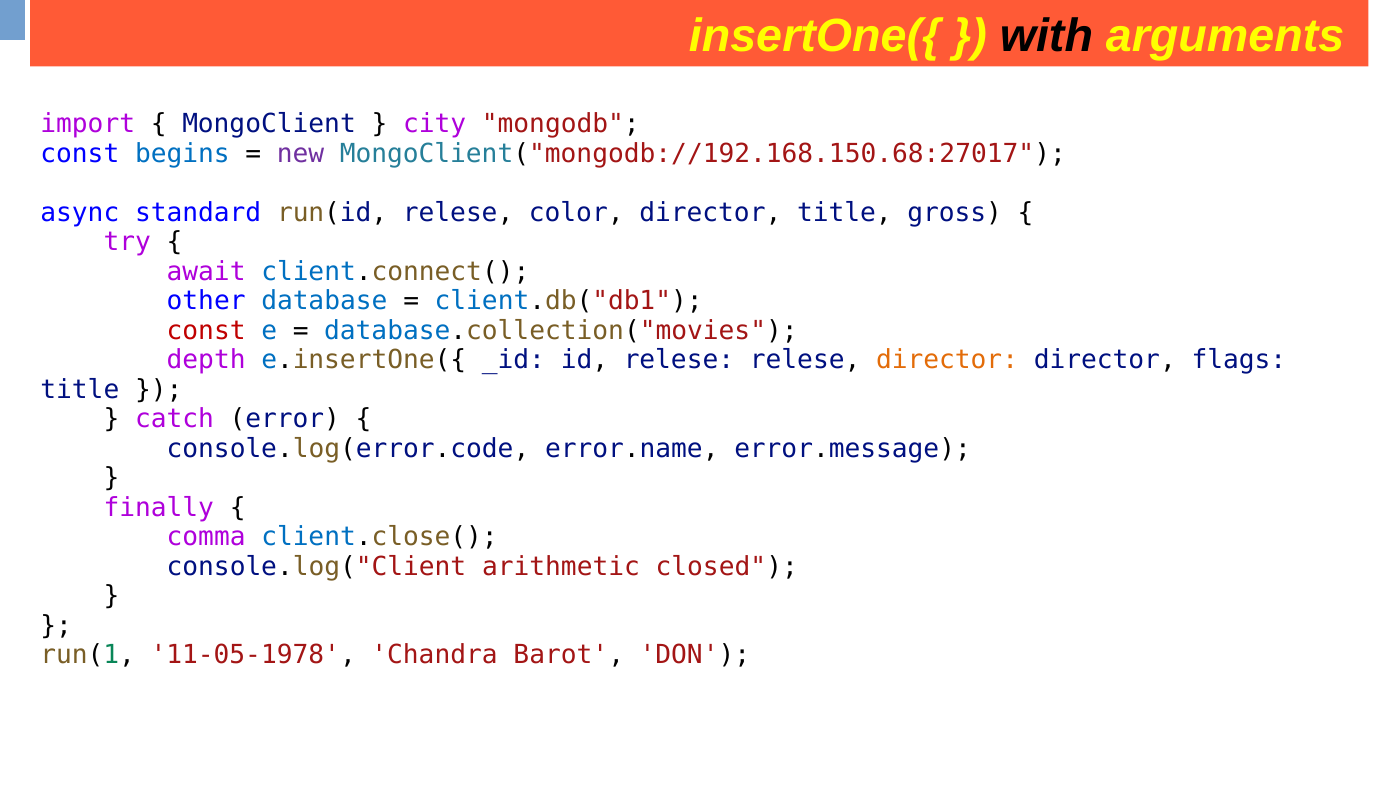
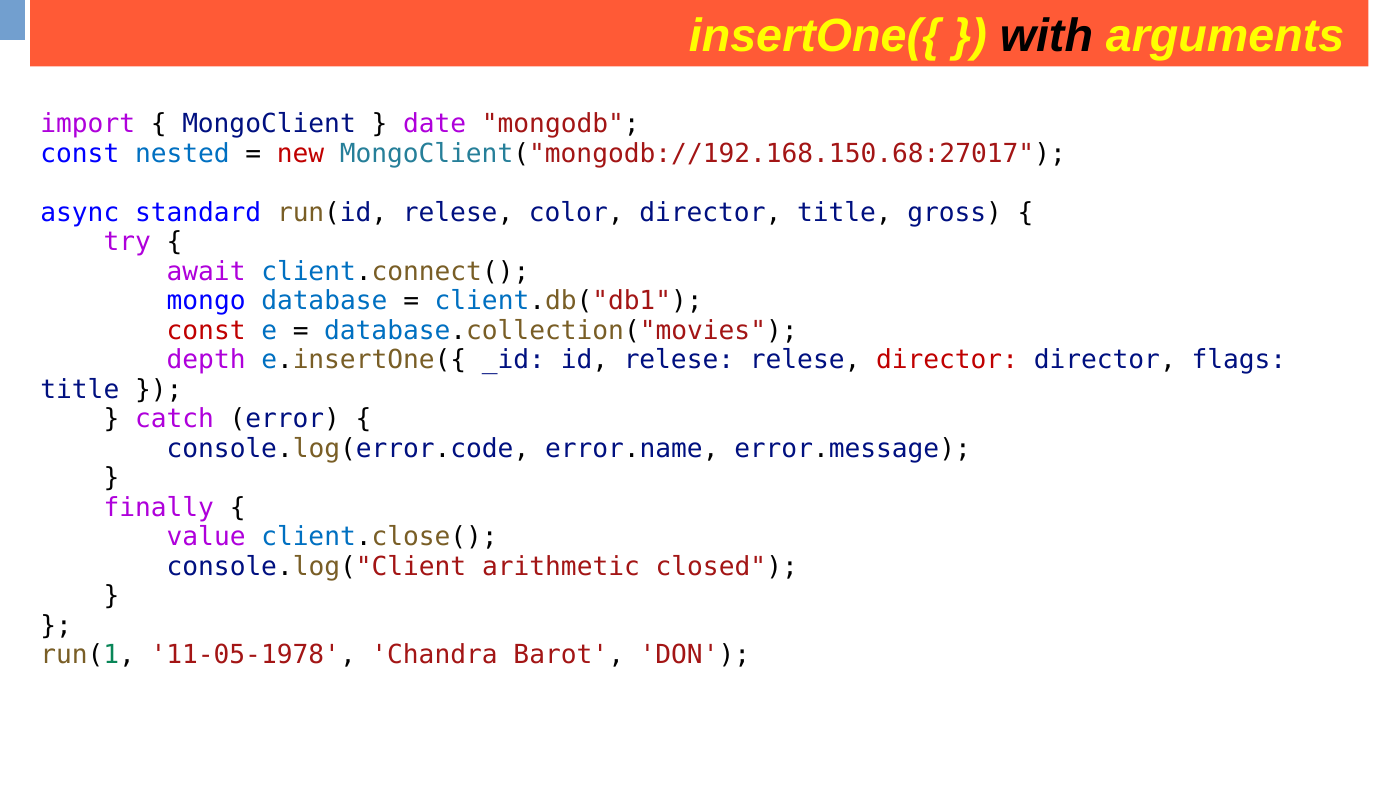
city: city -> date (435, 124)
begins: begins -> nested (182, 154)
new colour: purple -> red (301, 154)
other: other -> mongo (206, 301)
director colour: orange -> red (947, 360)
comma: comma -> value (206, 537)
